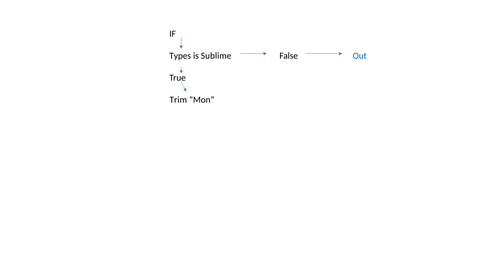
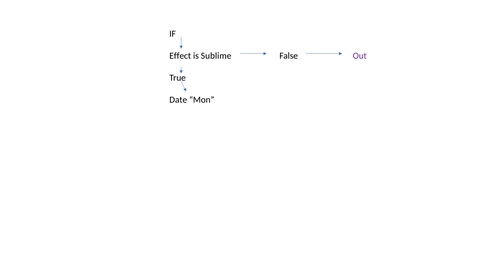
Types: Types -> Effect (180, 56)
Out colour: blue -> purple (360, 56)
Trim: Trim -> Date (178, 100)
